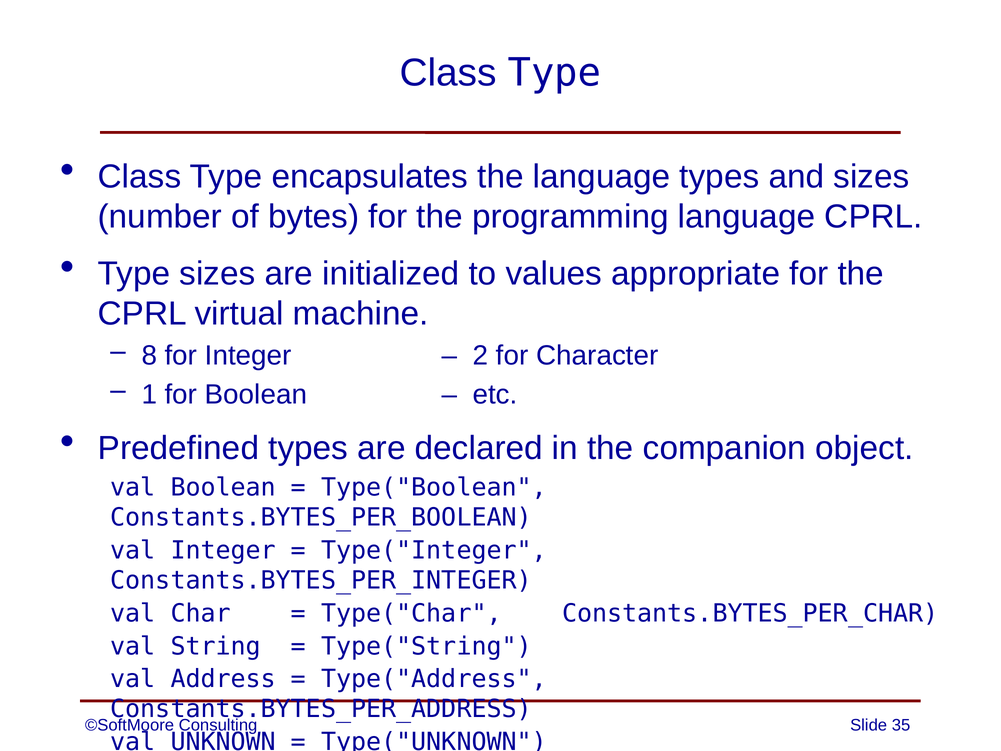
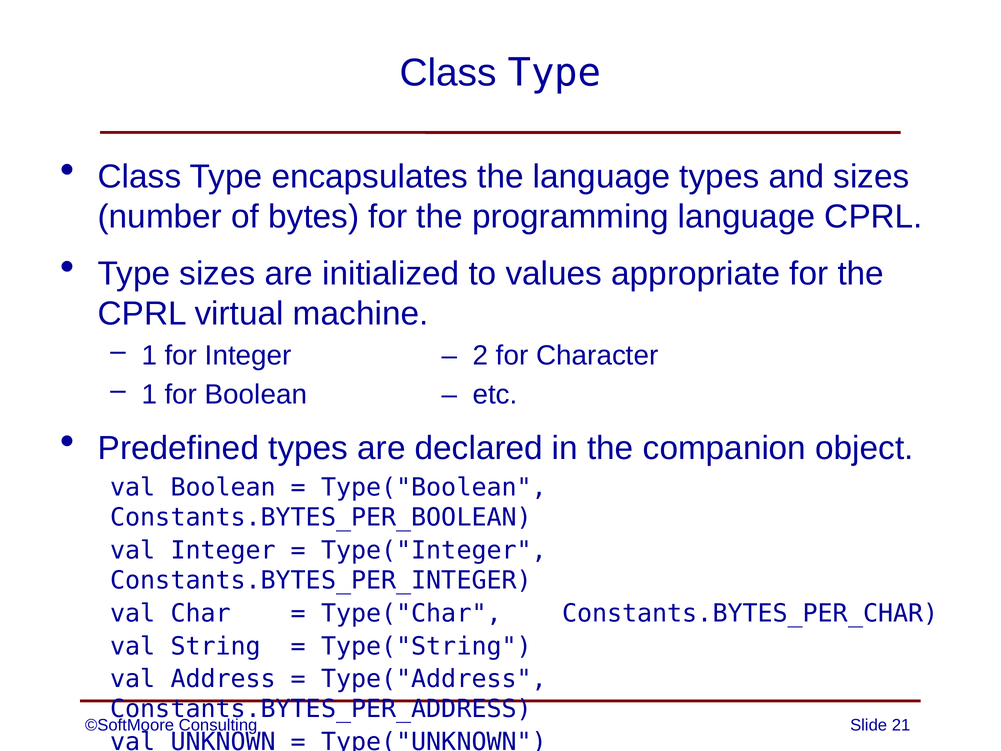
8: 8 -> 1 (149, 355)
35: 35 -> 21 (901, 725)
